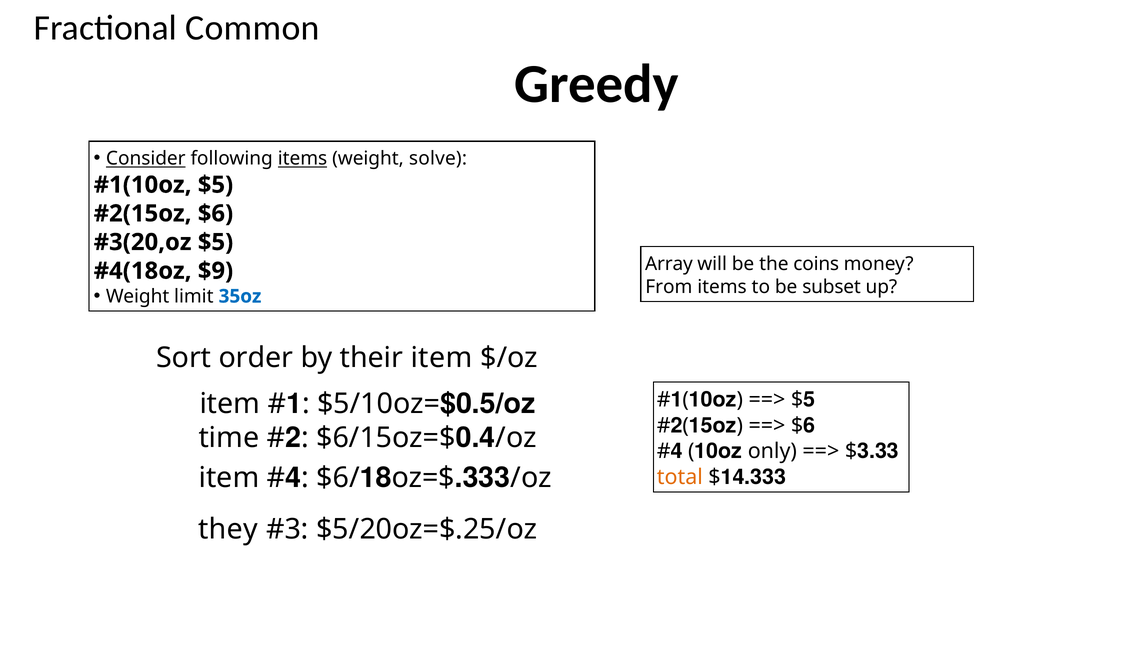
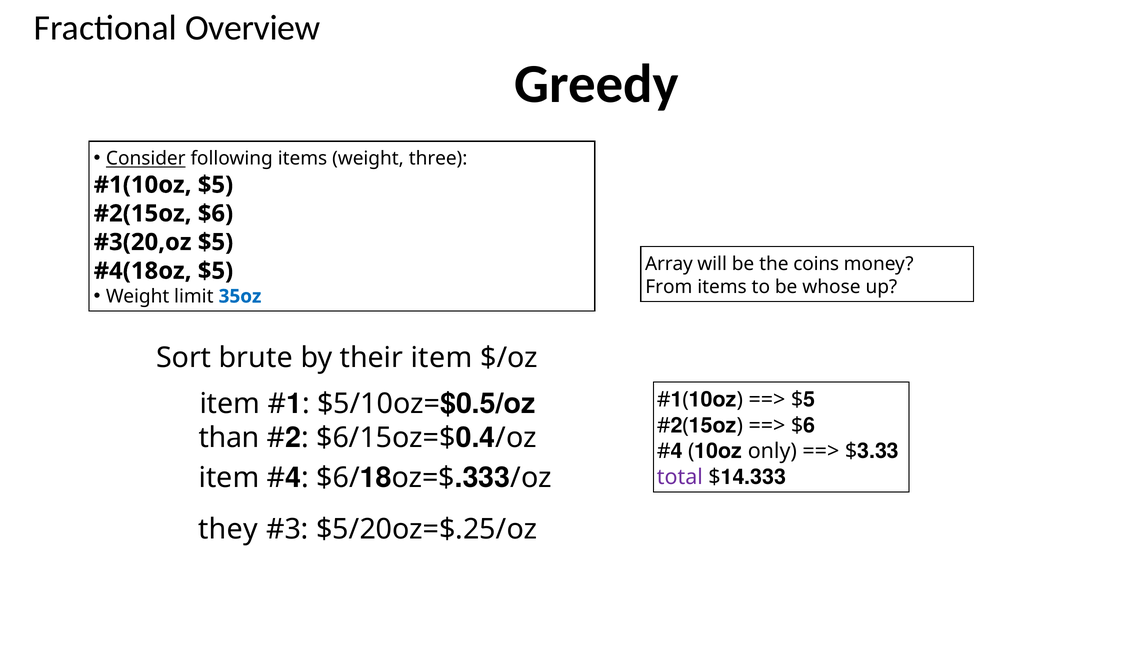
Common: Common -> Overview (253, 28)
items underline: present -> none (303, 159)
solve: solve -> three (438, 159)
$9: $9 -> $5 (215, 271)
subset: subset -> whose (831, 287)
order: order -> brute (256, 357)
time: time -> than (229, 438)
total colour: orange -> purple (680, 477)
